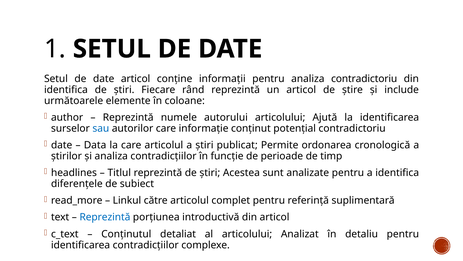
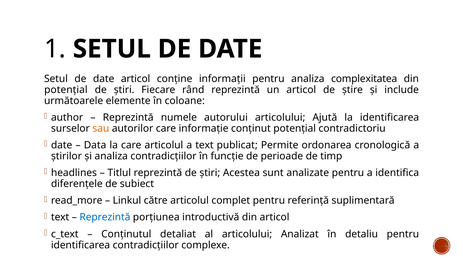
analiza contradictoriu: contradictoriu -> complexitatea (364, 79)
identifica: identifica -> potențial (66, 89)
sau colour: blue -> orange (101, 128)
a știri: știri -> text (204, 145)
